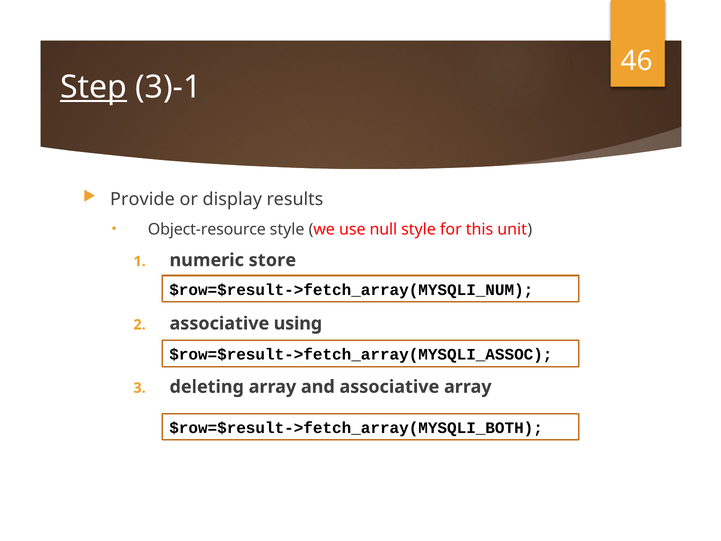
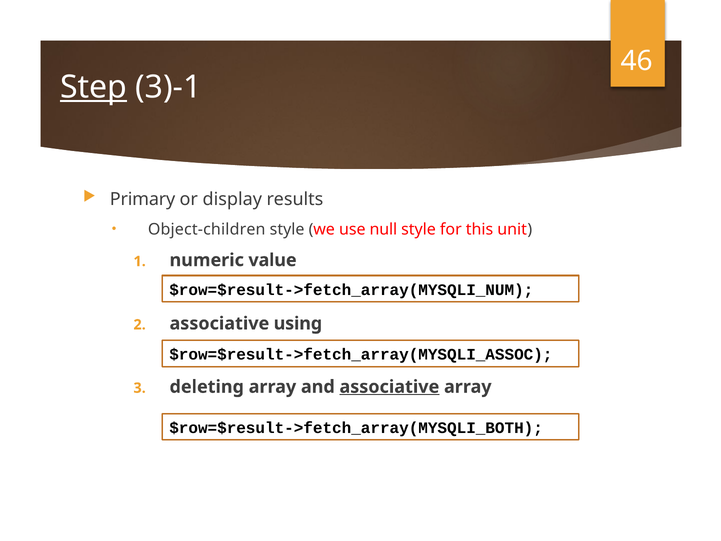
Provide: Provide -> Primary (143, 199)
Object-resource: Object-resource -> Object-children (207, 229)
store: store -> value (273, 260)
associative underline: none -> present (389, 387)
